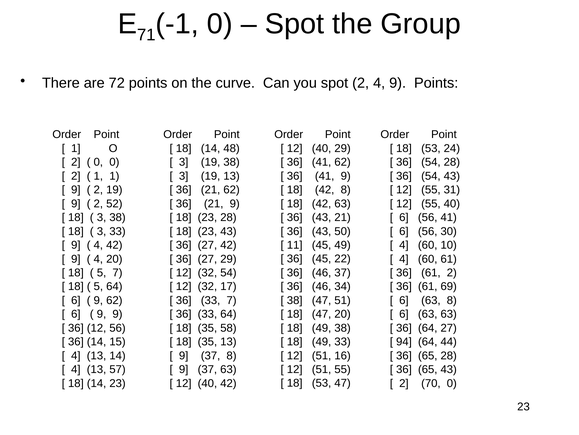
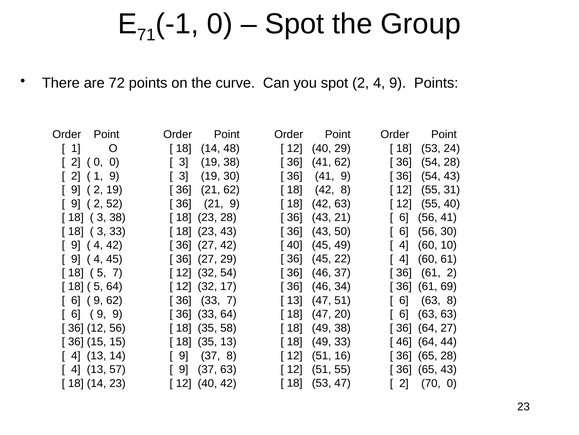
1 1: 1 -> 9 (114, 176)
19 13: 13 -> 30 (232, 176)
11: 11 -> 40 (295, 245)
4 20: 20 -> 45 (114, 258)
38: 38 -> 13 (295, 300)
36 14: 14 -> 15 (97, 341)
94: 94 -> 46 (404, 341)
